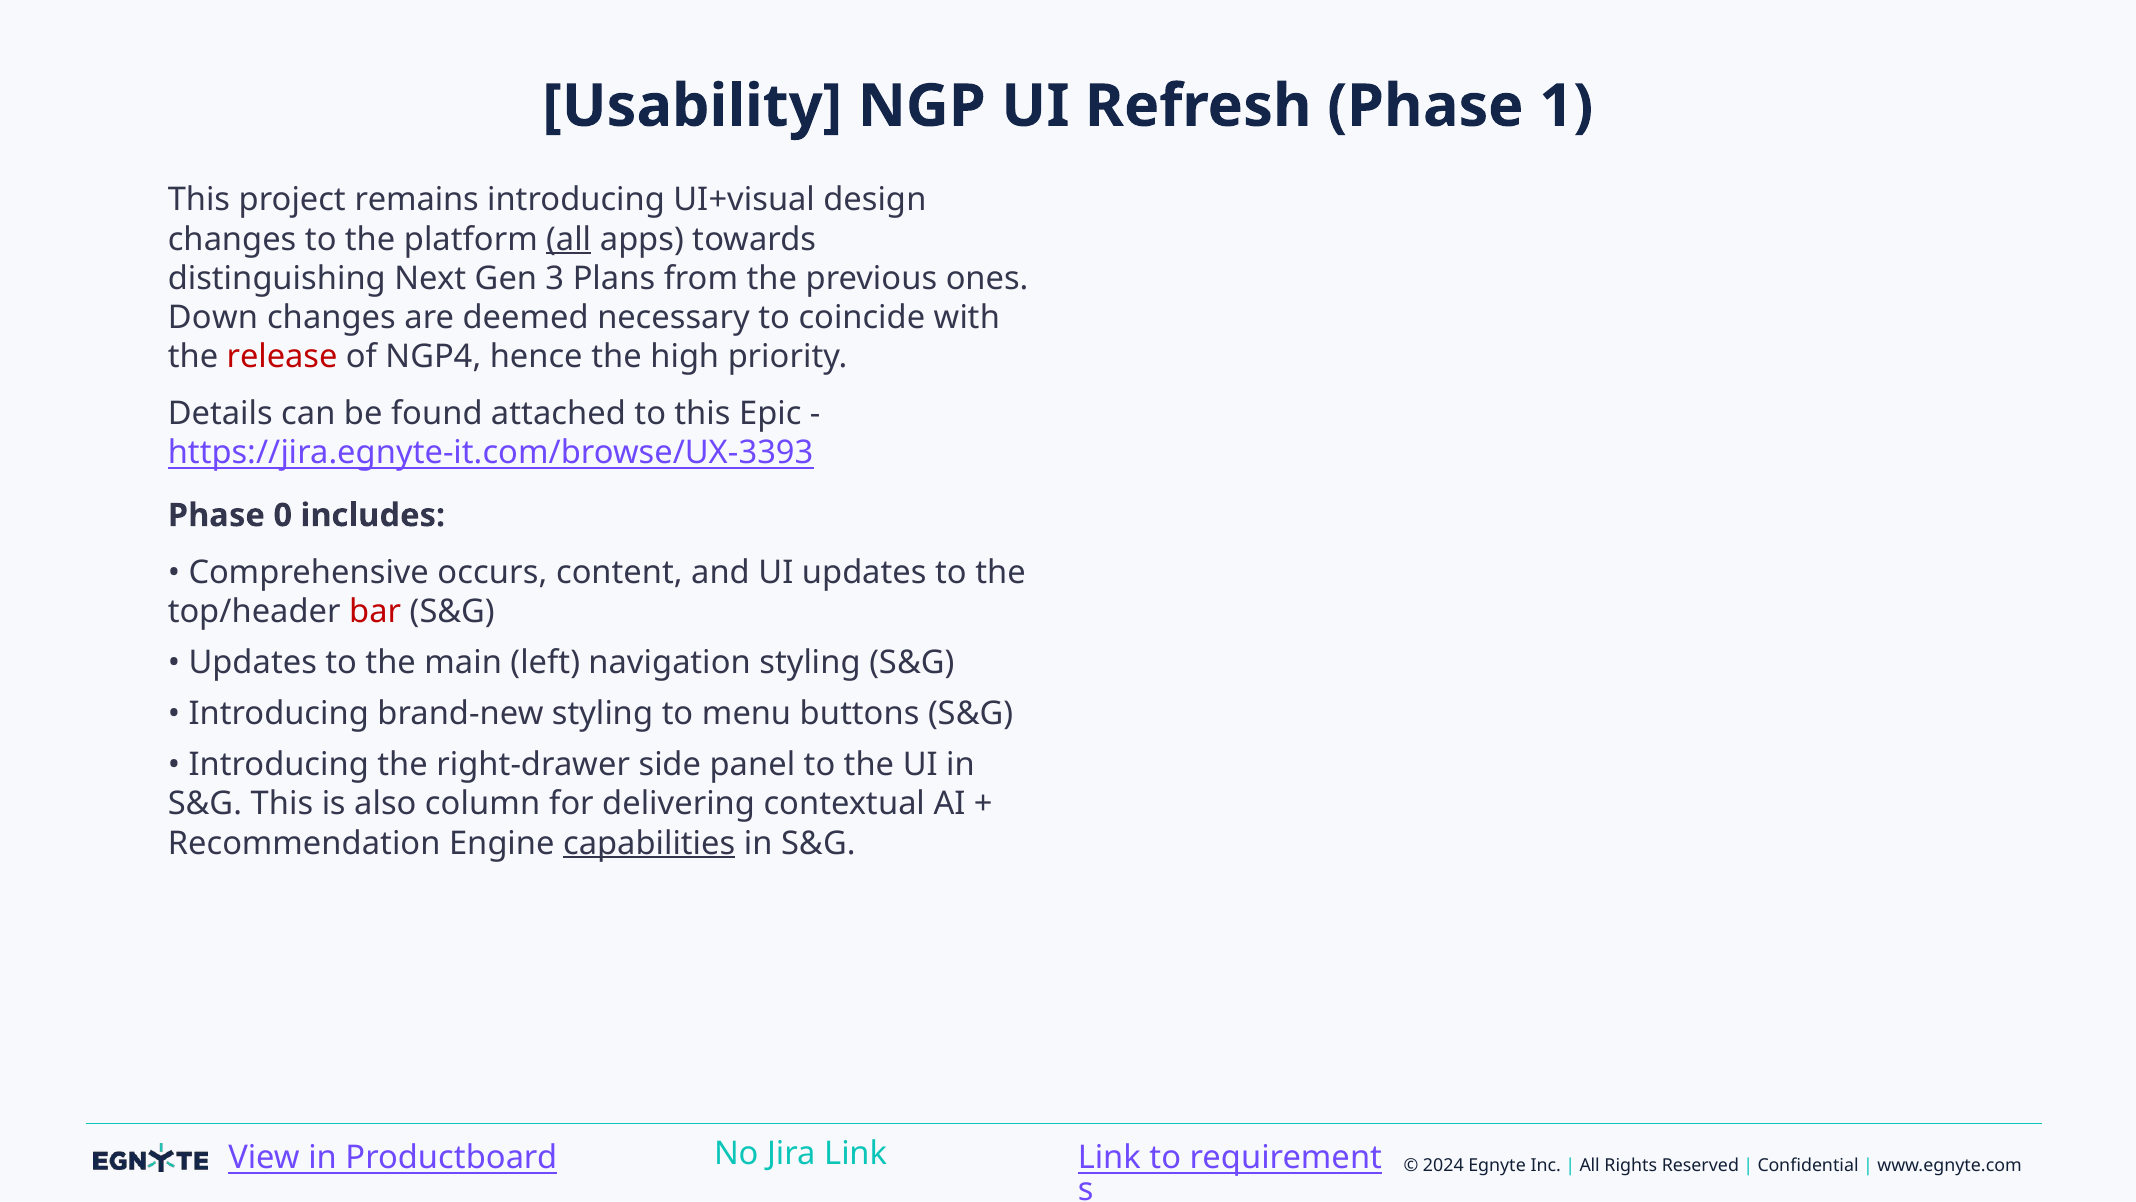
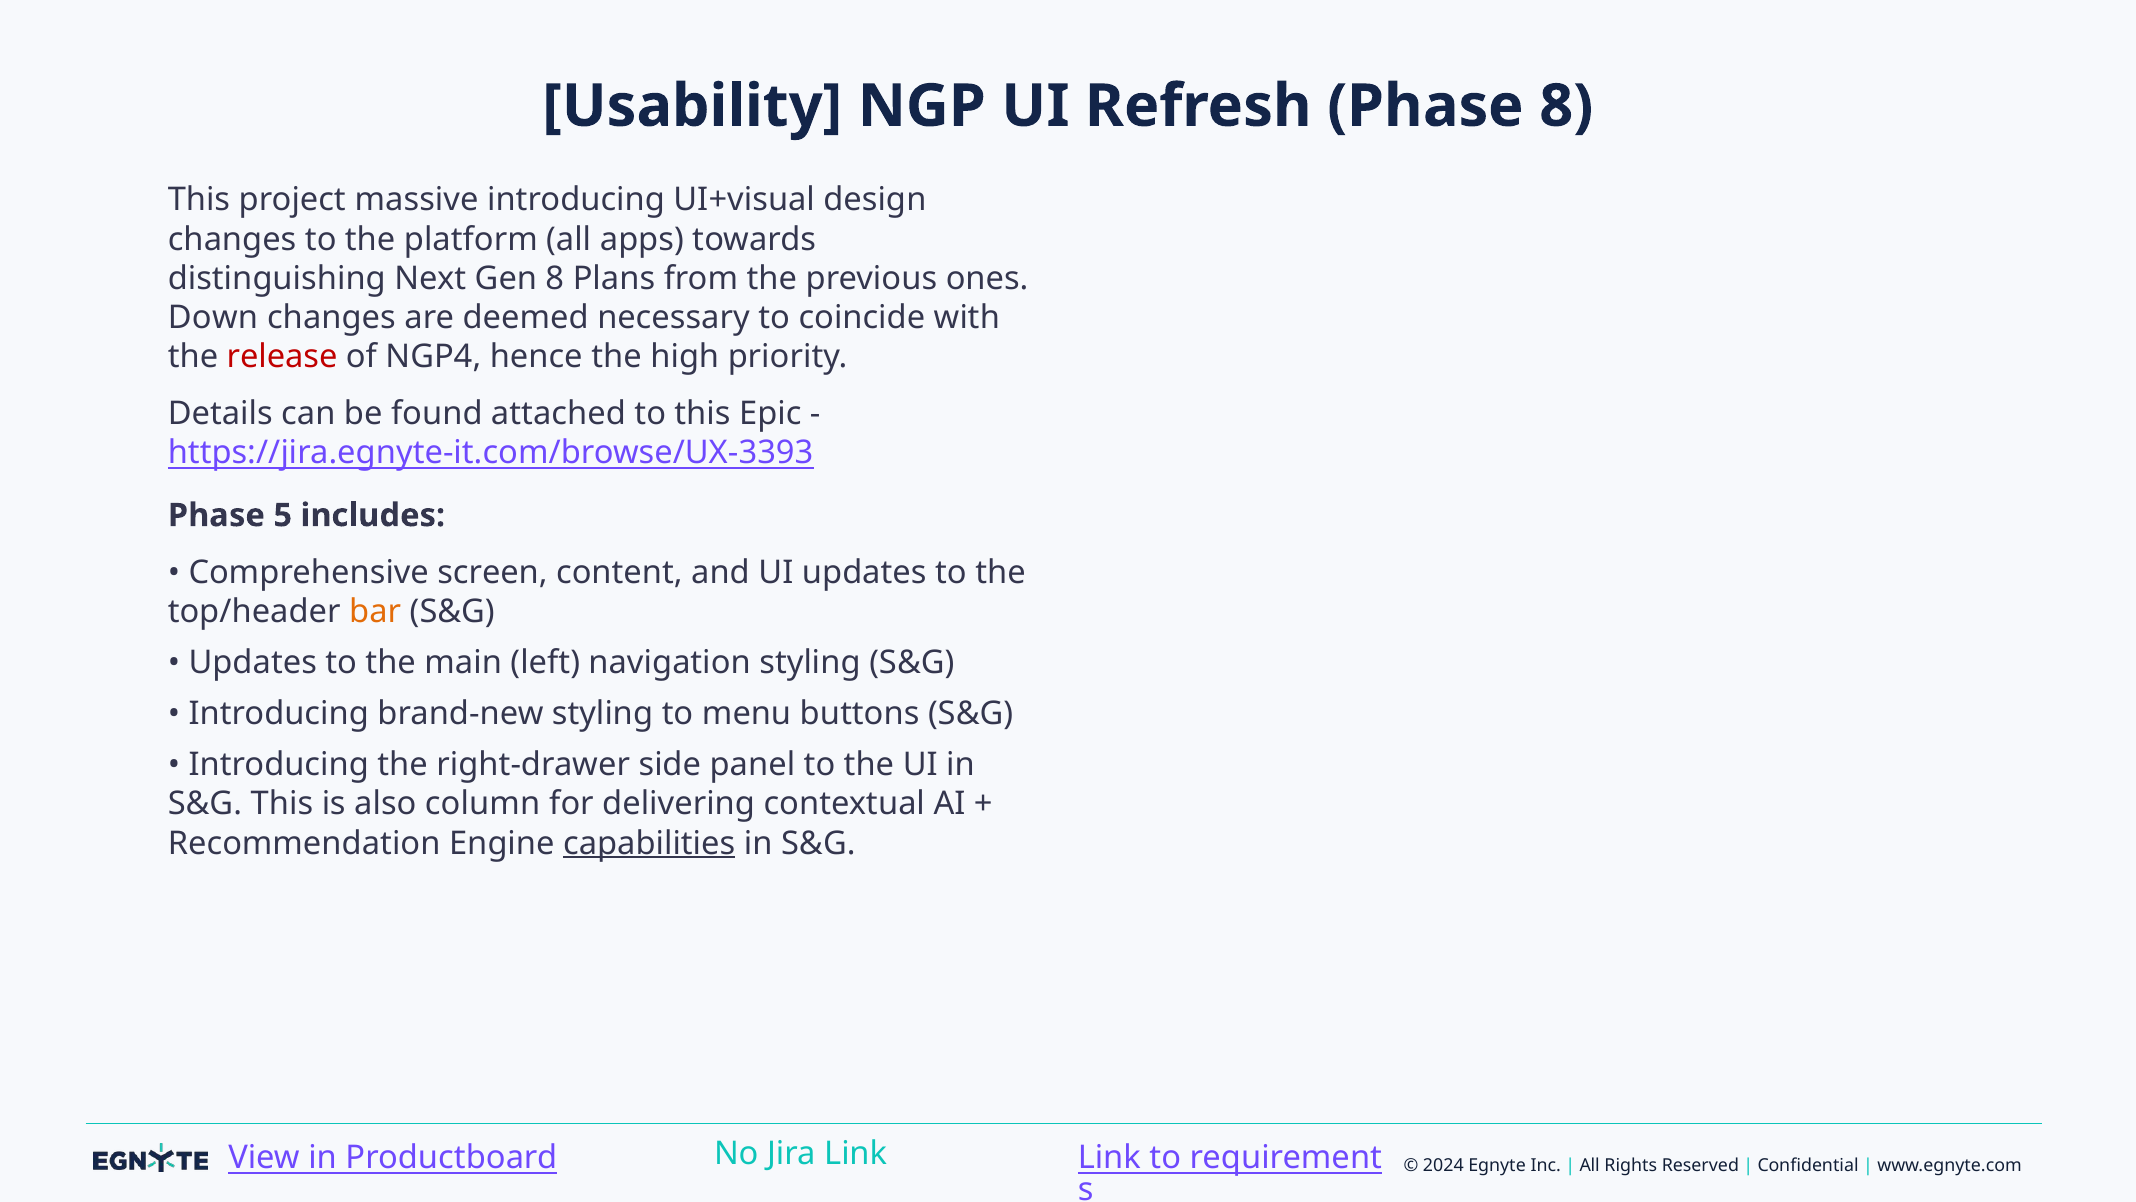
Phase 1: 1 -> 8 (1566, 106)
remains: remains -> massive (417, 200)
all underline: present -> none (569, 239)
Gen 3: 3 -> 8 (555, 278)
0: 0 -> 5 (283, 515)
occurs: occurs -> screen (492, 572)
bar colour: red -> orange (375, 611)
